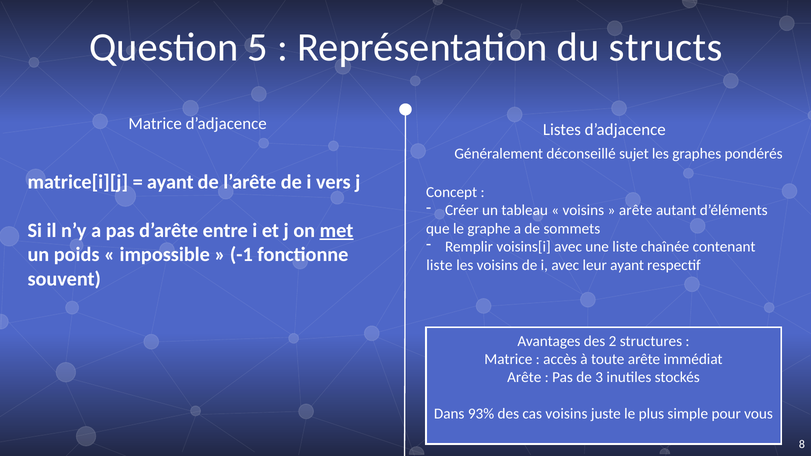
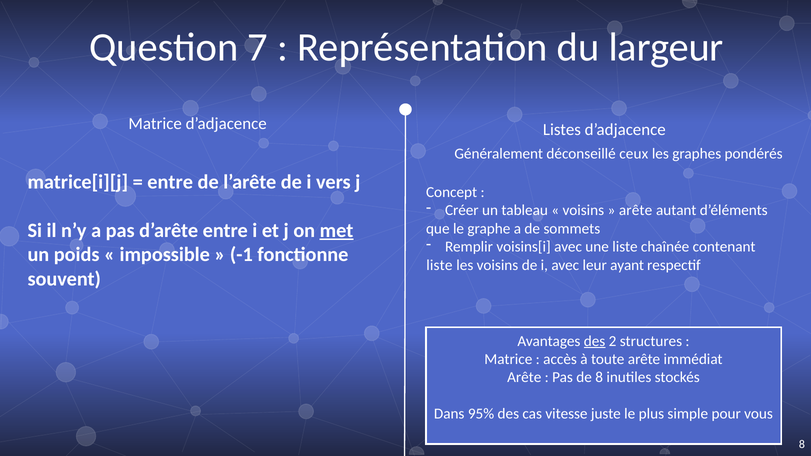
5: 5 -> 7 (258, 47)
structs: structs -> largeur (666, 47)
sujet: sujet -> ceux (634, 154)
ayant: ayant -> entre (170, 182)
des underline: none -> present (595, 341)
de 3: 3 -> 8 (599, 378)
93%: 93% -> 95% (481, 414)
cas voisins: voisins -> vitesse (566, 414)
